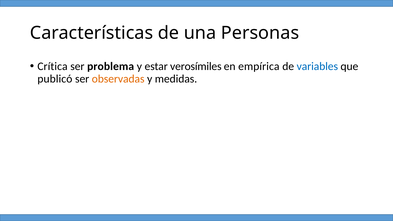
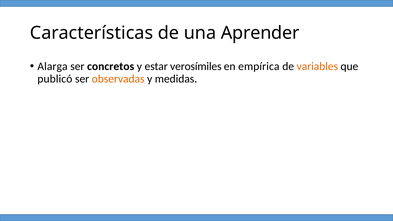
Personas: Personas -> Aprender (260, 33)
Crítica: Crítica -> Alarga (52, 66)
problema: problema -> concretos (111, 66)
variables colour: blue -> orange (317, 66)
